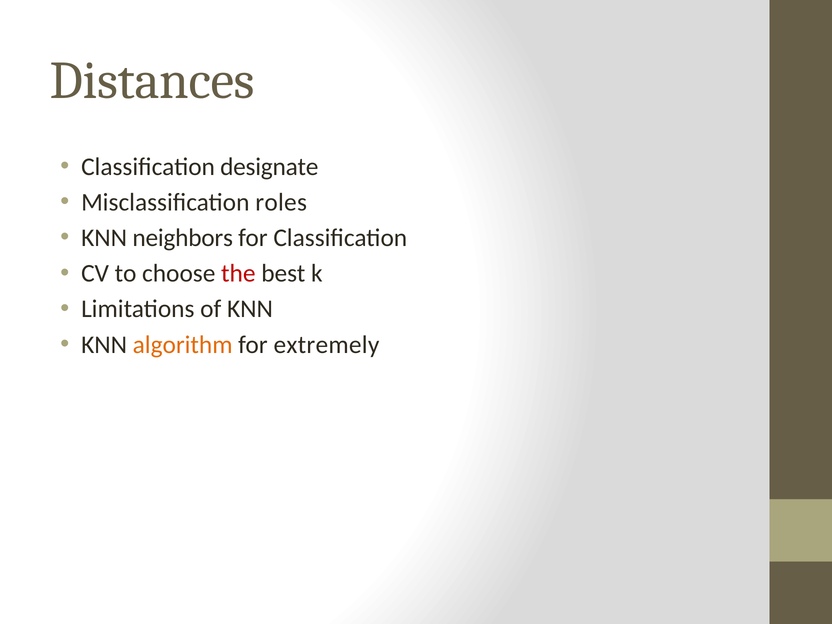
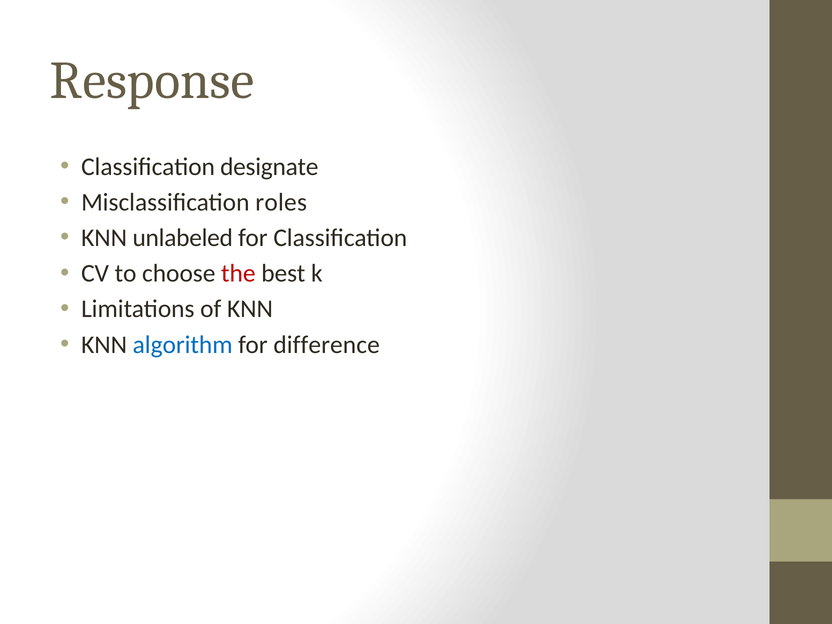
Distances: Distances -> Response (152, 81)
neighbors: neighbors -> unlabeled (183, 238)
algorithm colour: orange -> blue (183, 345)
extremely: extremely -> difference (327, 345)
